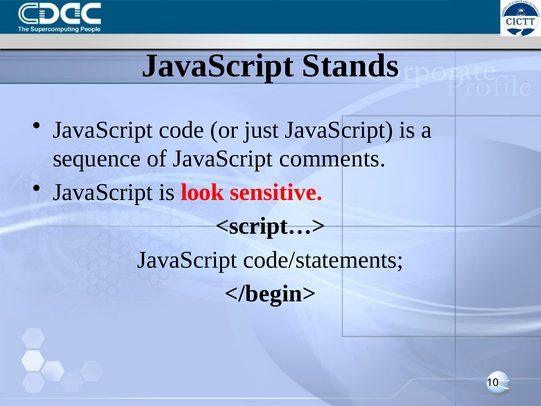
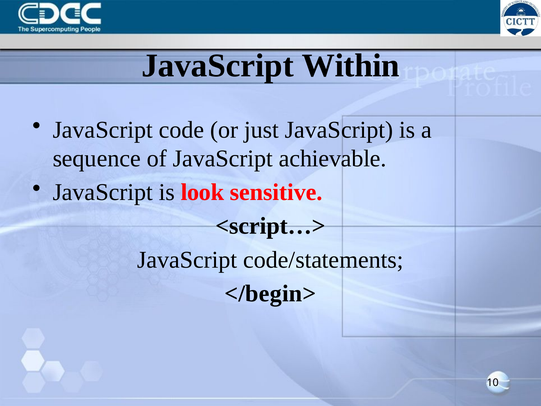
Stands: Stands -> Within (351, 65)
comments: comments -> achievable (333, 159)
